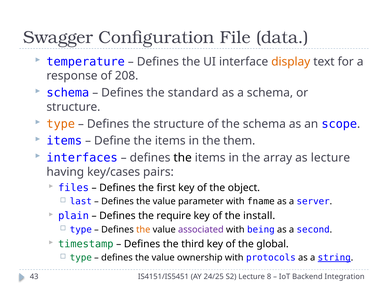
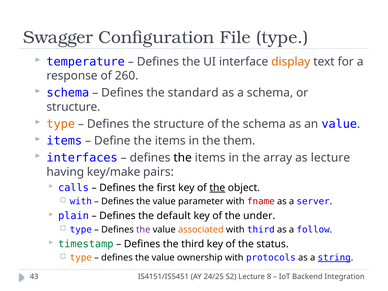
File data: data -> type (282, 37)
208: 208 -> 260 (127, 76)
an scope: scope -> value (339, 124)
key/cases: key/cases -> key/make (114, 172)
files: files -> calls (74, 188)
the underline: none -> present (217, 188)
last: last -> with (81, 201)
fname colour: black -> red (261, 201)
require: require -> default (174, 216)
install: install -> under (259, 216)
the colour: orange -> purple (143, 230)
associated colour: purple -> orange (201, 230)
with being: being -> third (261, 230)
second: second -> follow (313, 230)
global: global -> status (273, 244)
type colour: green -> orange (81, 258)
